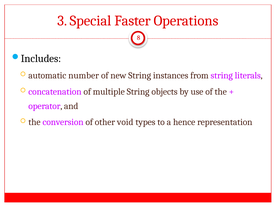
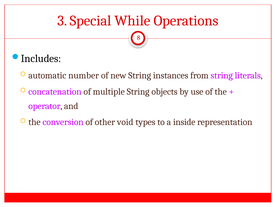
Faster: Faster -> While (132, 21)
hence: hence -> inside (184, 122)
